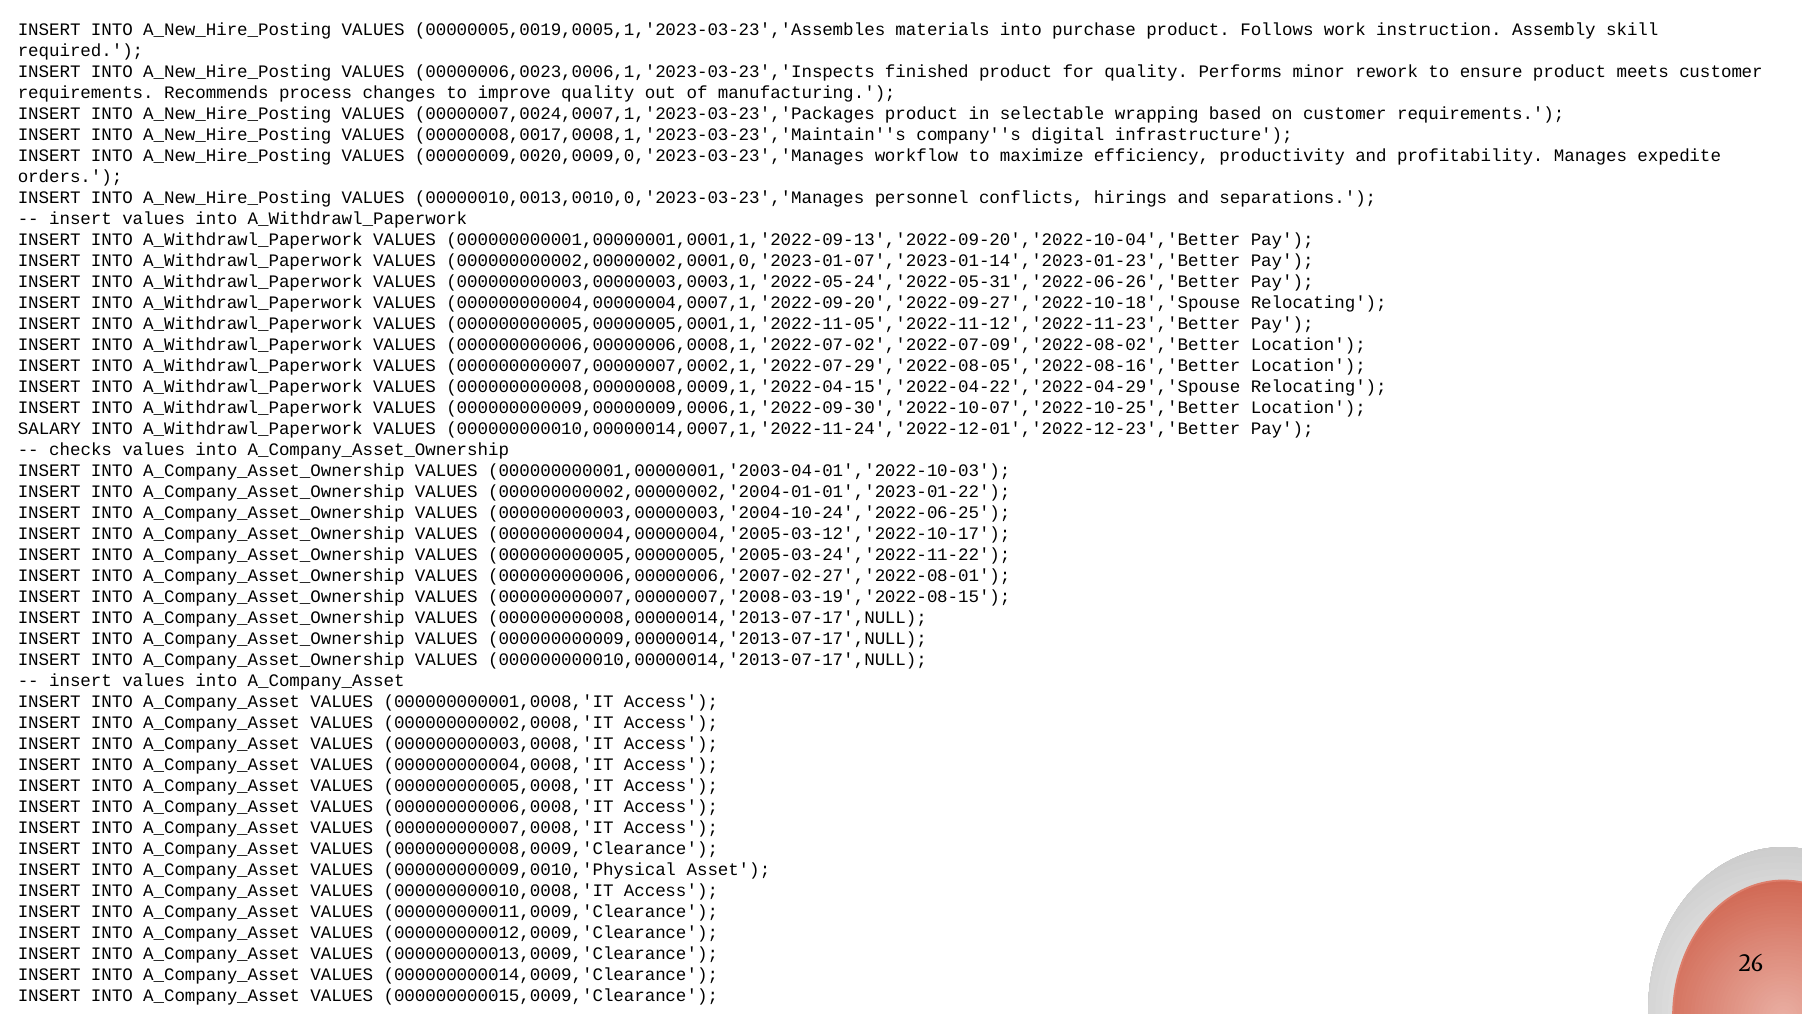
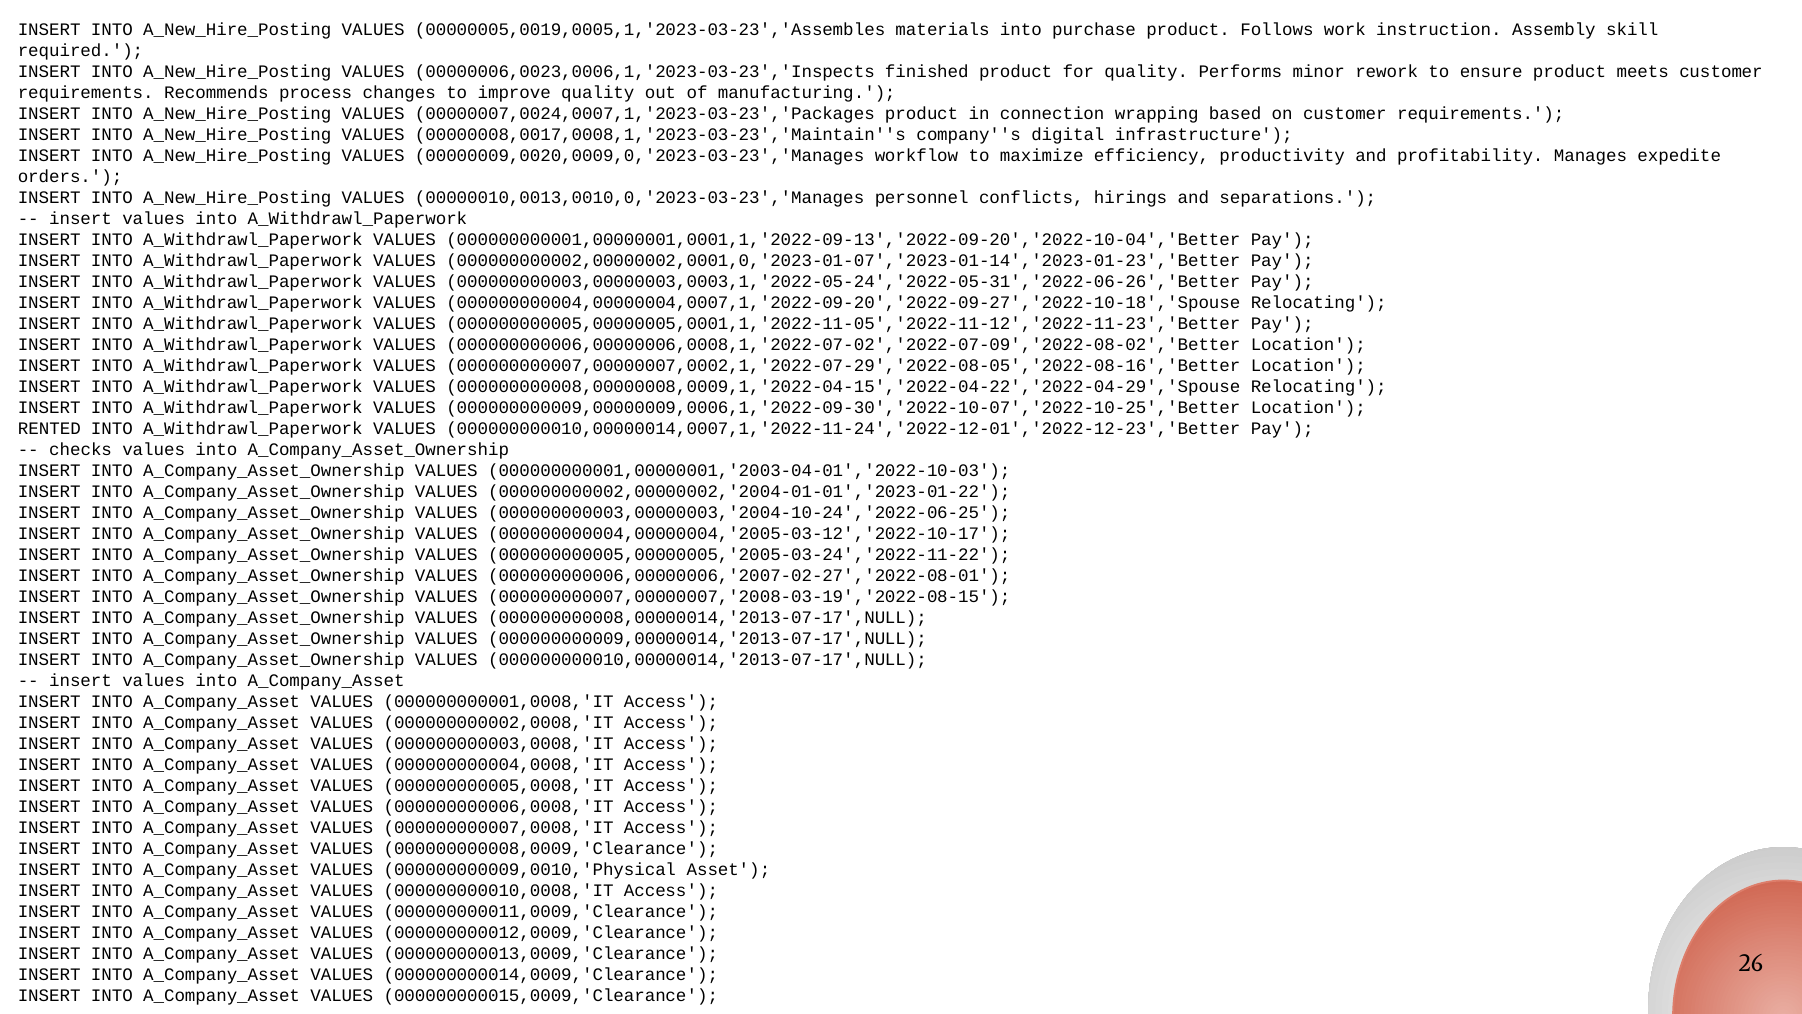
selectable: selectable -> connection (1052, 114)
SALARY: SALARY -> RENTED (49, 429)
